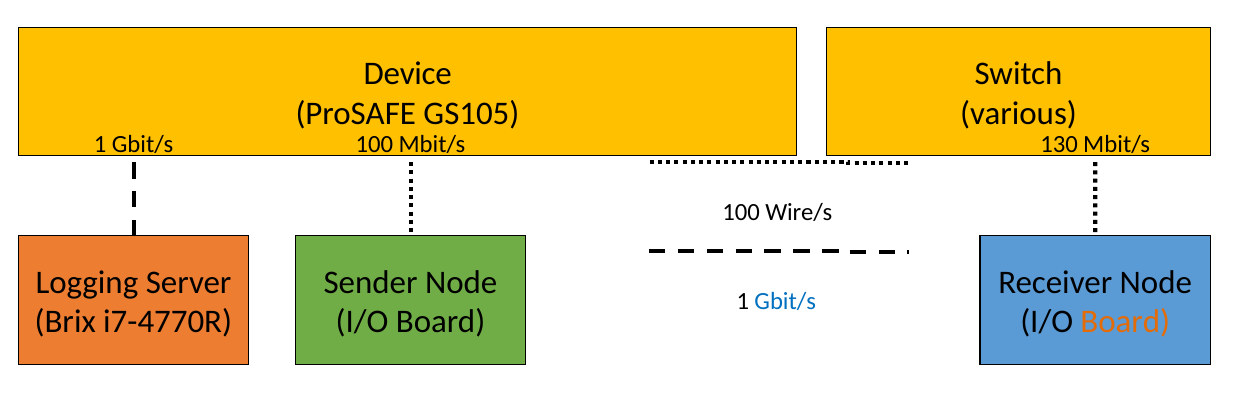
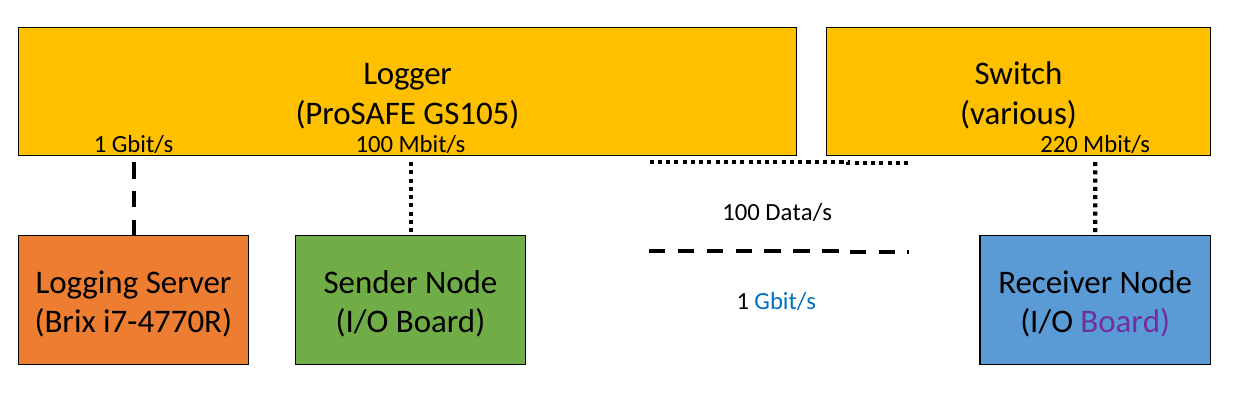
Device: Device -> Logger (408, 74)
130: 130 -> 220 (1059, 144)
Wire/s: Wire/s -> Data/s (799, 213)
Board colour: orange -> purple (1125, 323)
